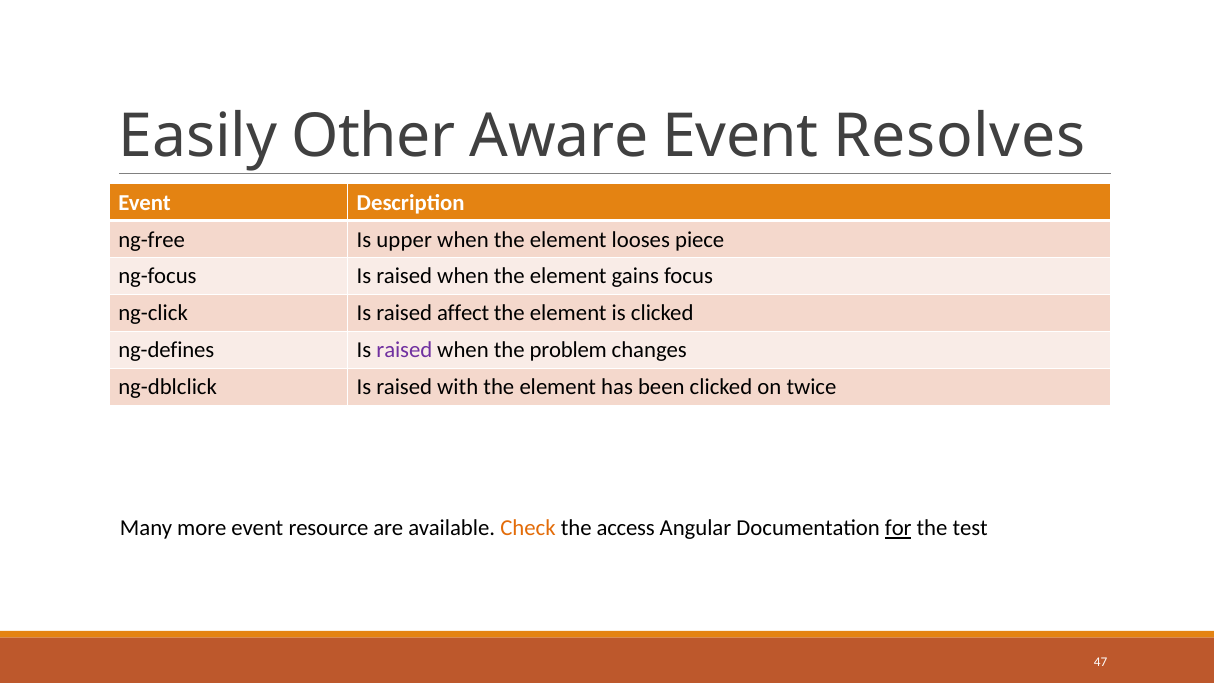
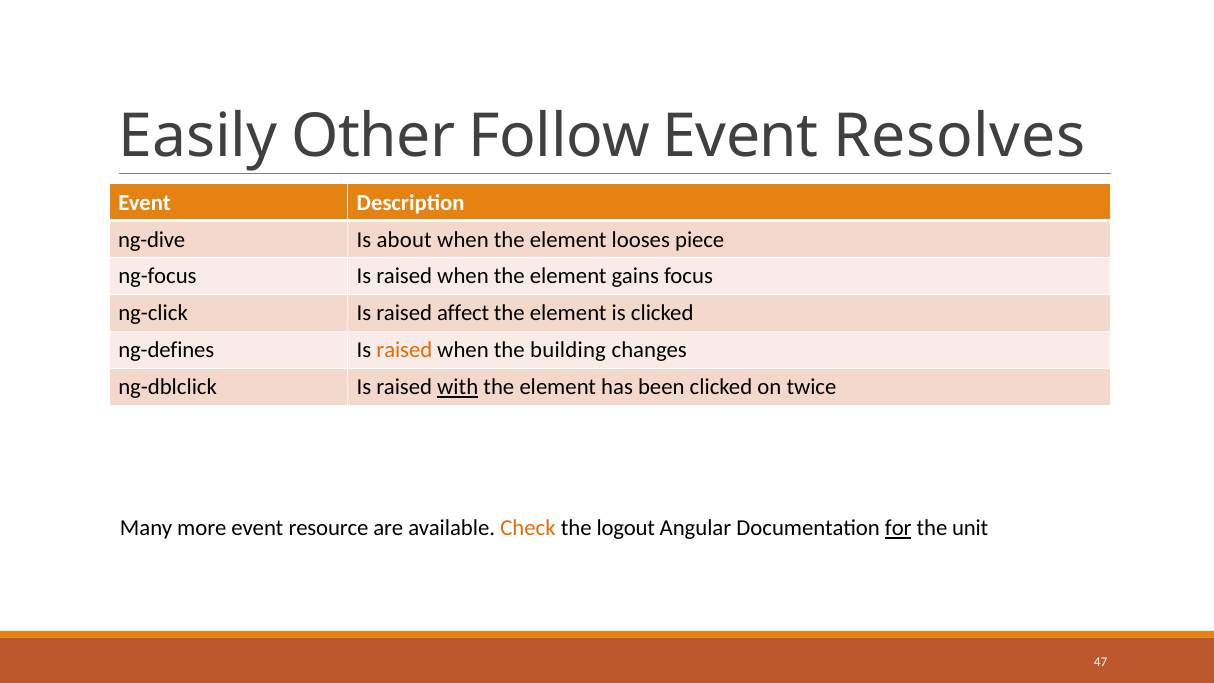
Aware: Aware -> Follow (559, 136)
ng-free: ng-free -> ng-dive (152, 240)
upper: upper -> about (404, 240)
raised colour: purple -> orange (404, 350)
problem: problem -> building (568, 350)
with underline: none -> present (458, 387)
access: access -> logout (626, 528)
test: test -> unit (970, 528)
